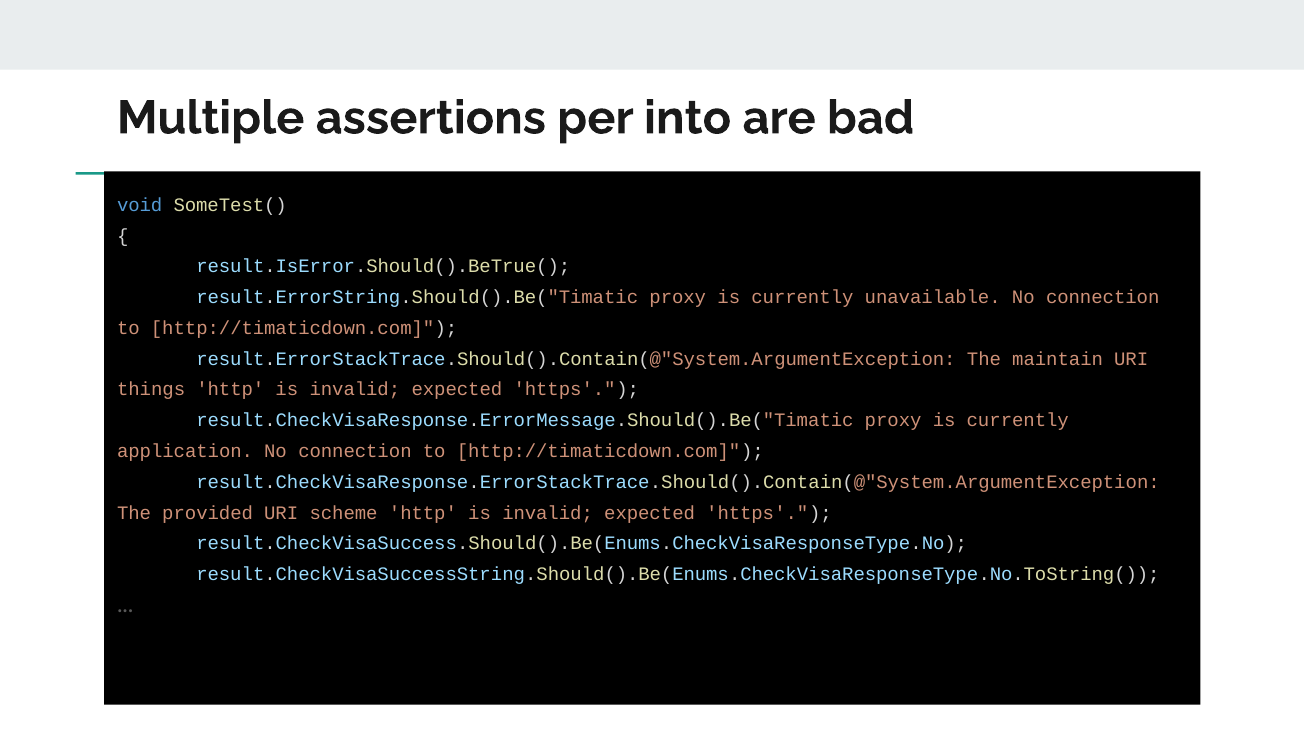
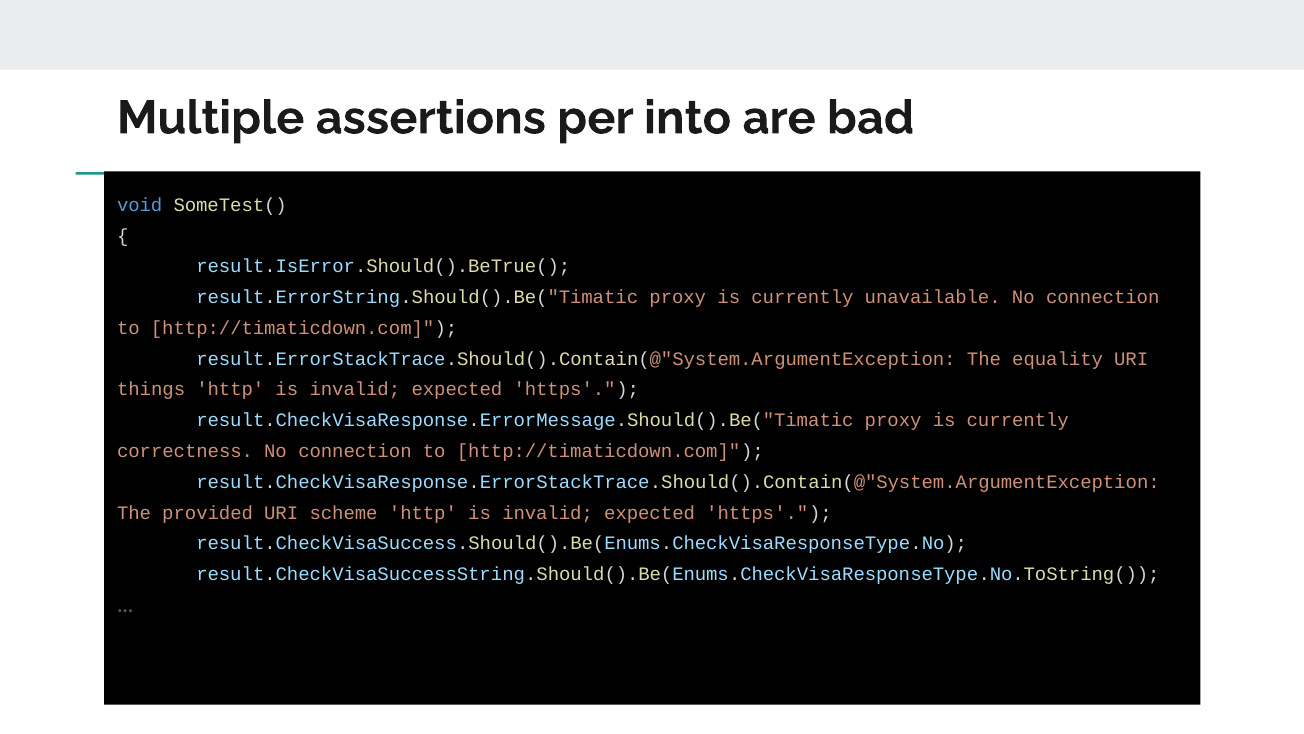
maintain: maintain -> equality (1058, 359)
application: application -> correctness (185, 451)
